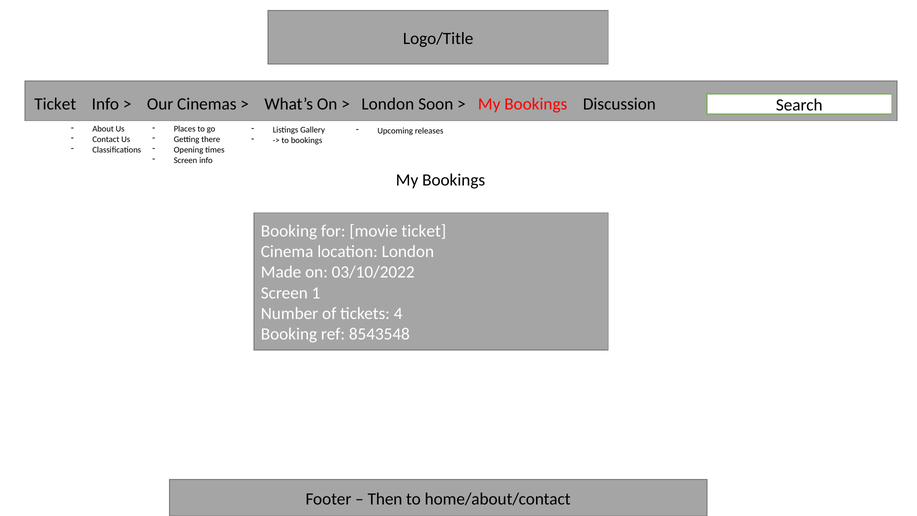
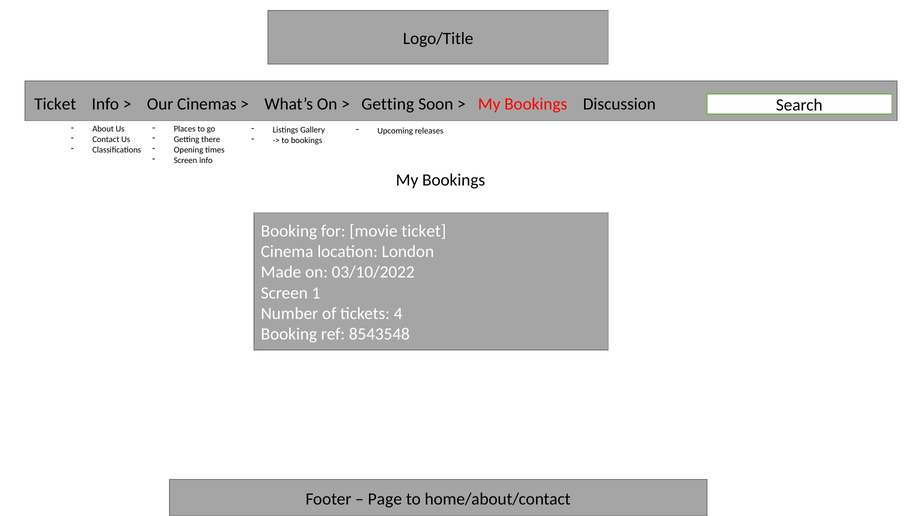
London: London -> Getting (388, 104)
Then: Then -> Page (385, 499)
